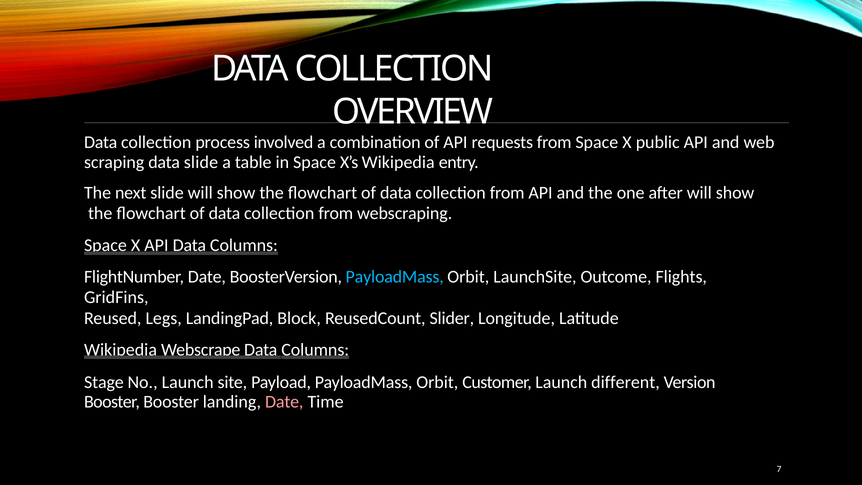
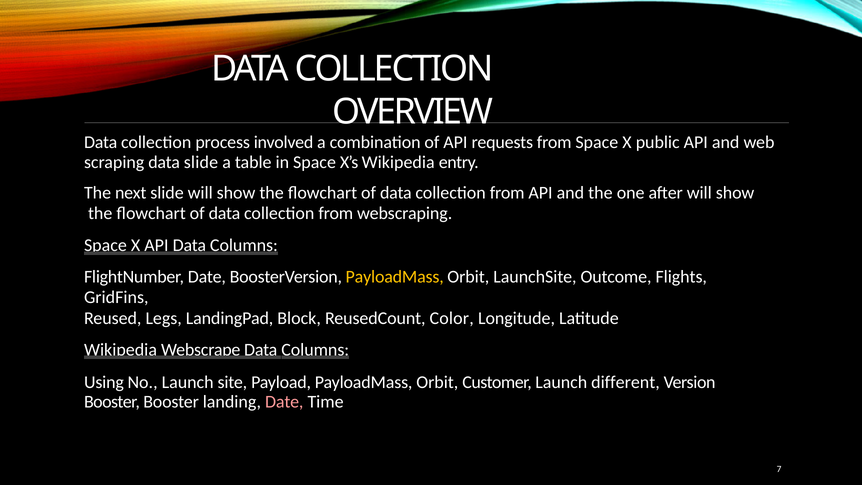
PayloadMass colour: light blue -> yellow (395, 277)
Slider: Slider -> Color (452, 318)
Stage: Stage -> Using (104, 382)
